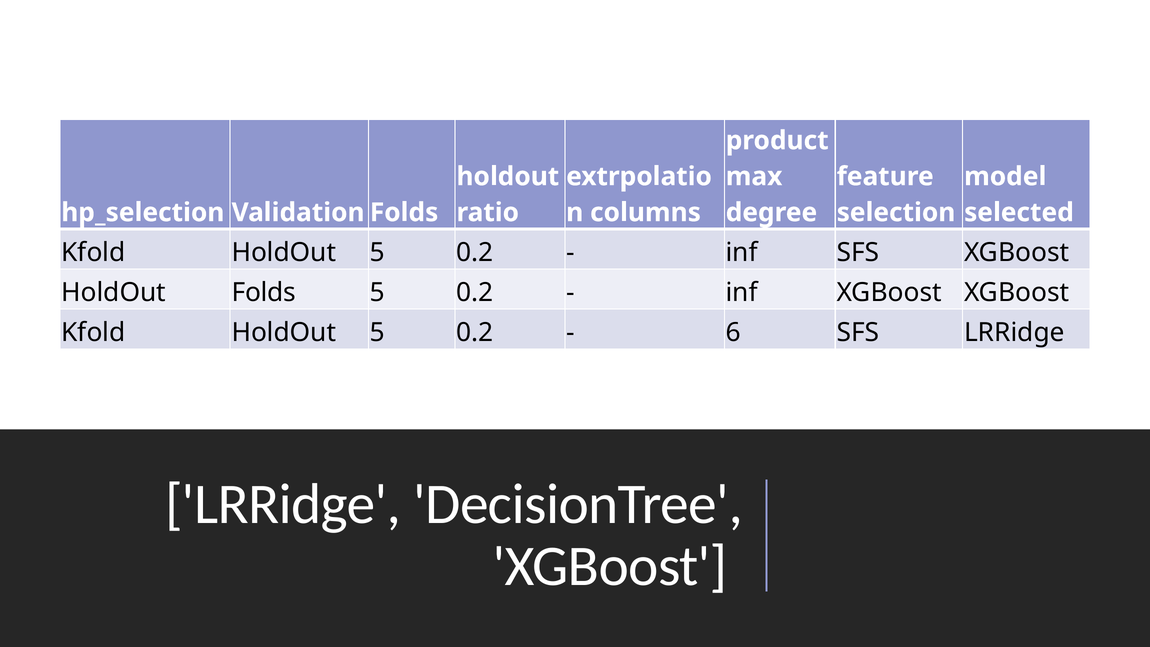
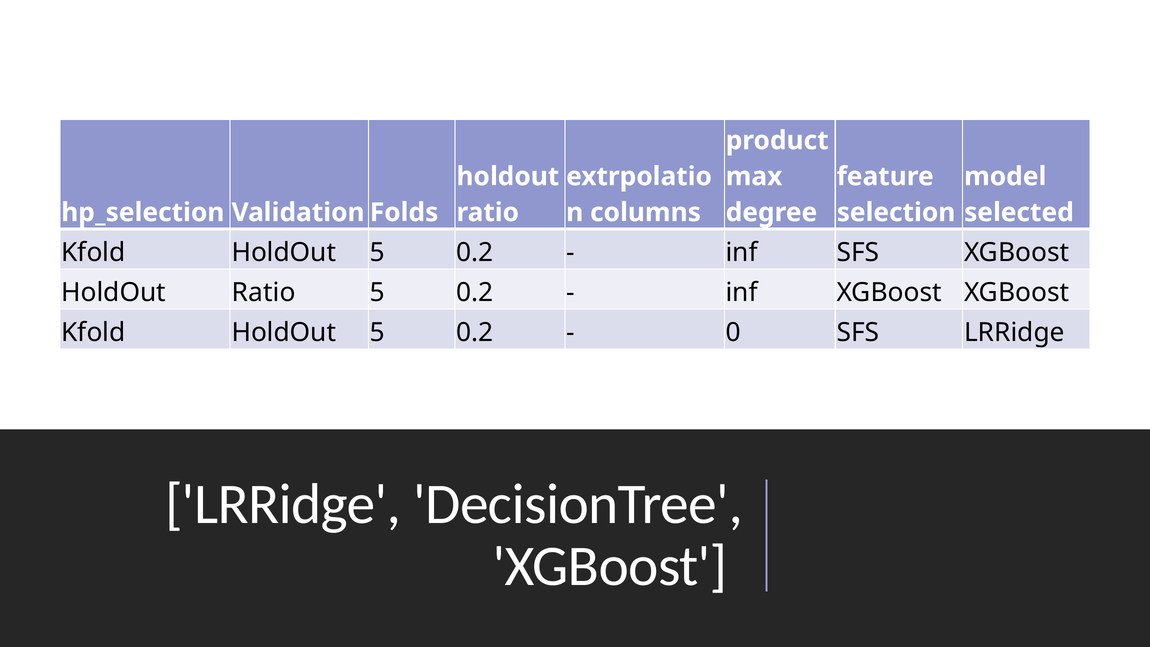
Folds: Folds -> Ratio (264, 293)
6: 6 -> 0 (733, 333)
